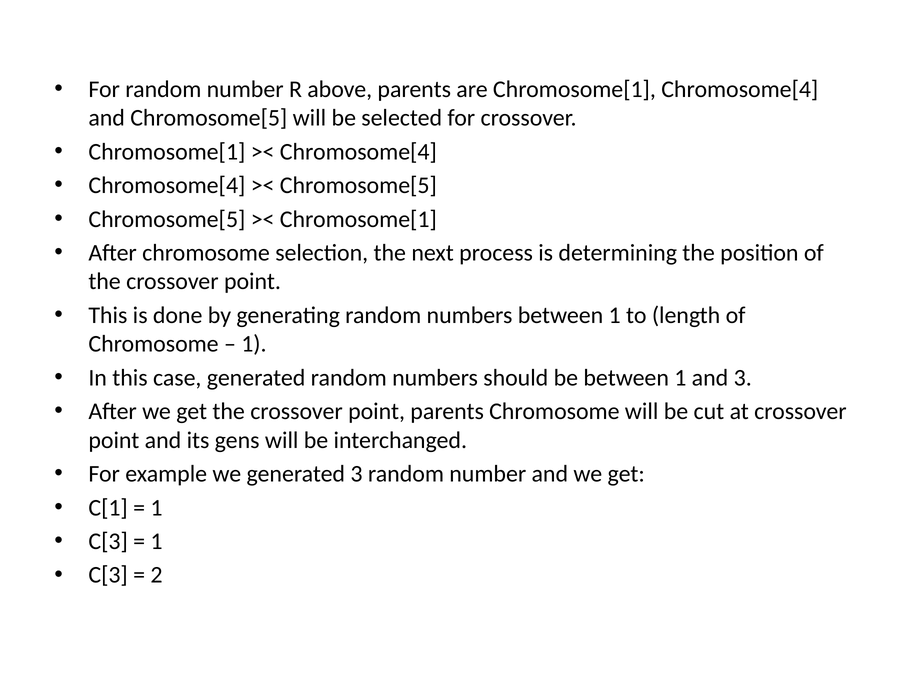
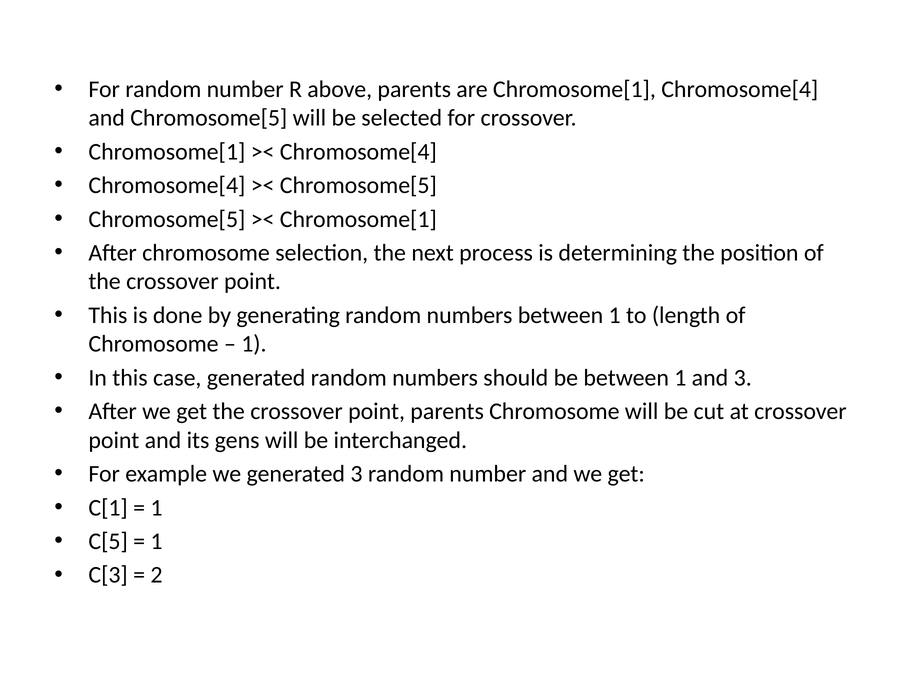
C[3: C[3 -> C[5 (108, 542)
